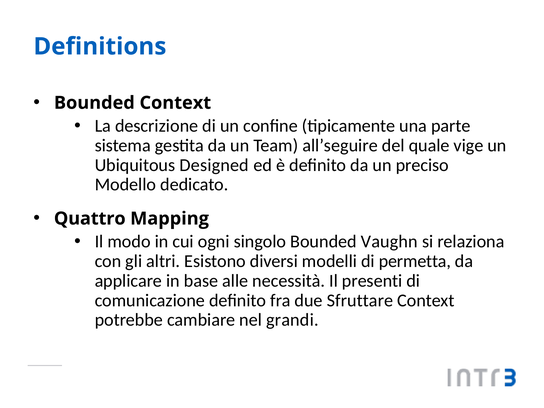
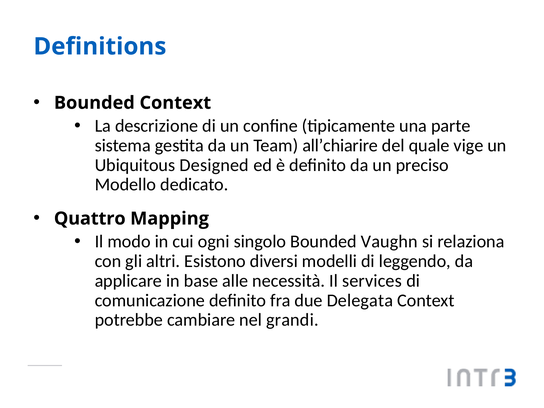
all’seguire: all’seguire -> all’chiarire (340, 145)
permetta: permetta -> leggendo (415, 261)
presenti: presenti -> services (372, 281)
Sfruttare: Sfruttare -> Delegata (360, 300)
